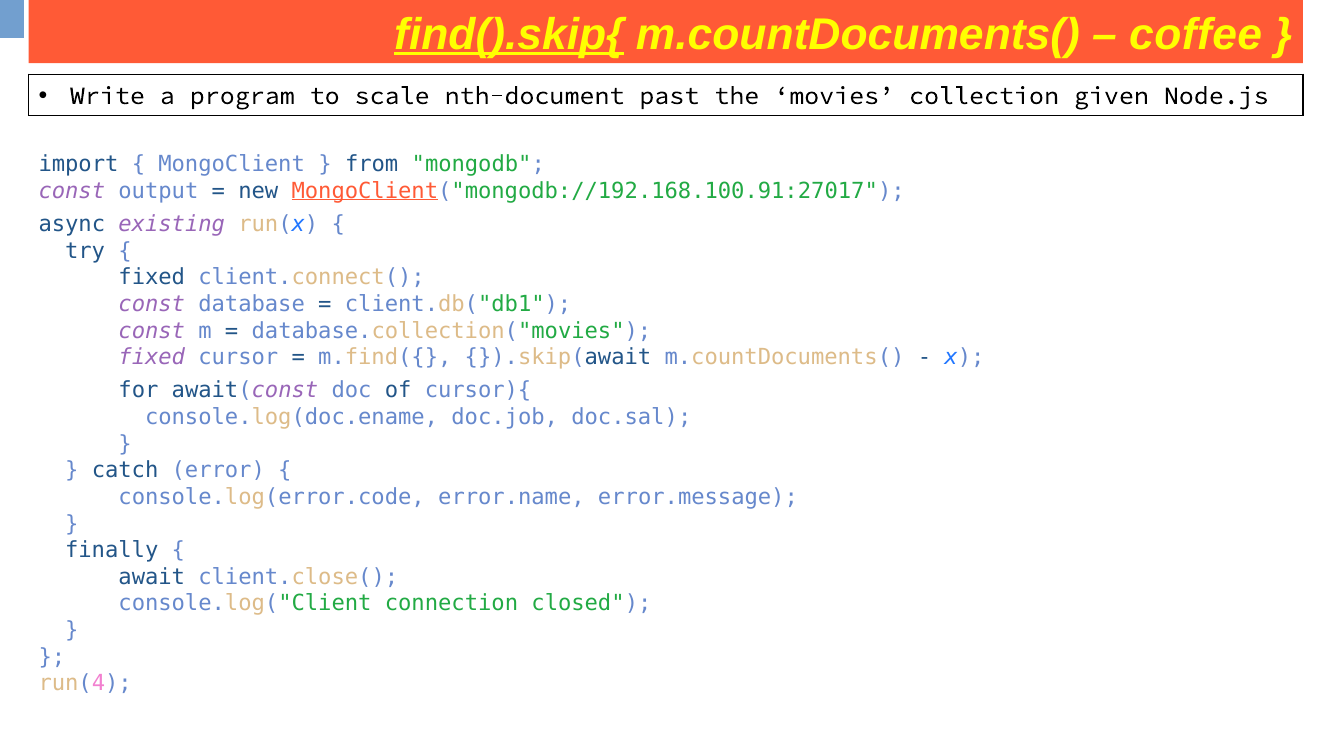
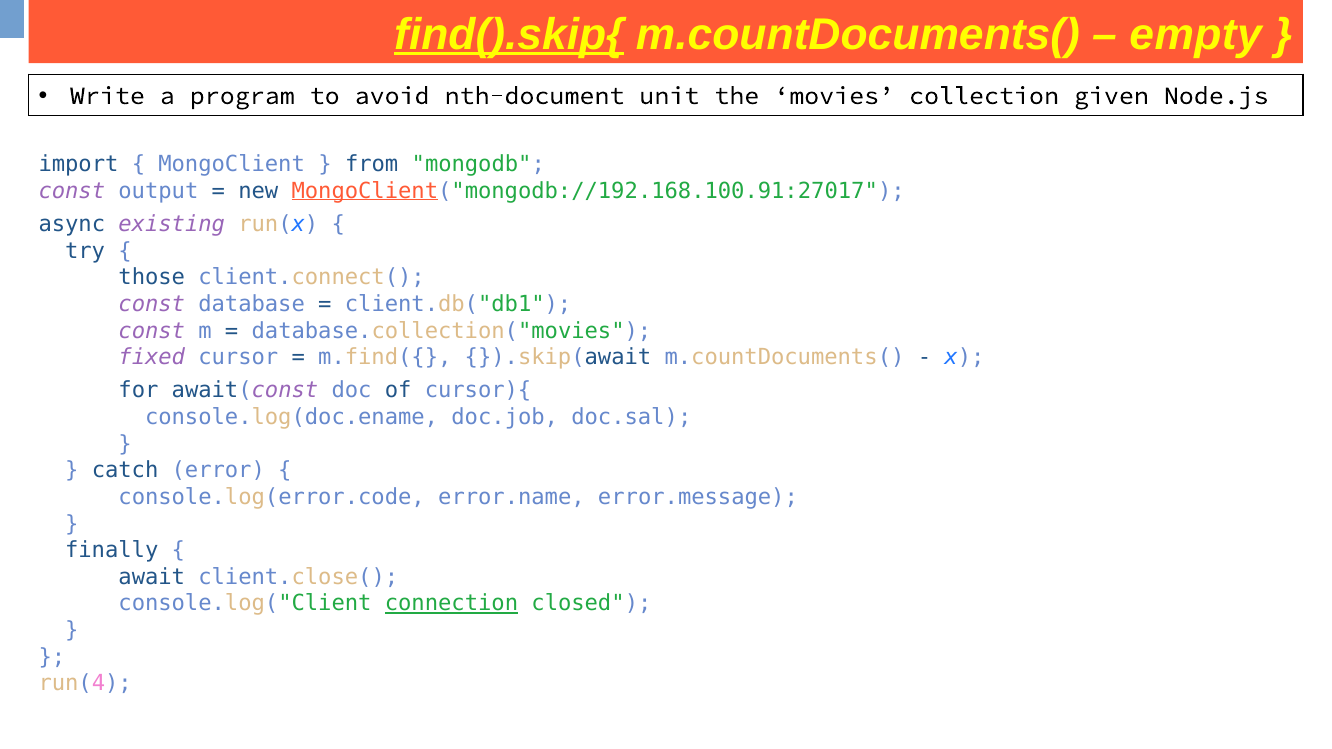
coffee: coffee -> empty (1196, 35)
scale: scale -> avoid (392, 96)
past: past -> unit (669, 96)
fixed: fixed -> those (152, 278)
connection underline: none -> present (451, 604)
